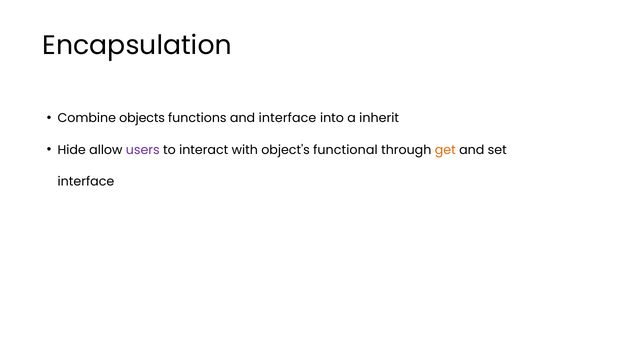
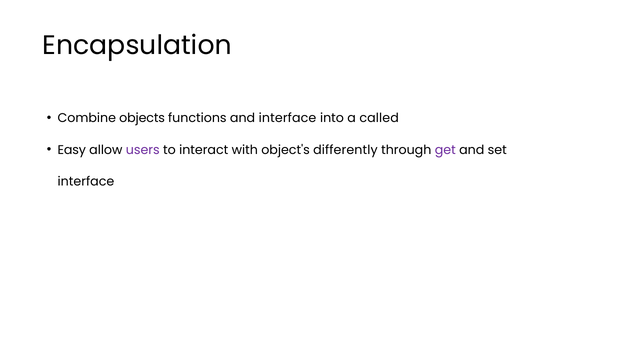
inherit: inherit -> called (379, 118)
Hide: Hide -> Easy (72, 150)
functional: functional -> differently (345, 150)
get colour: orange -> purple (445, 150)
